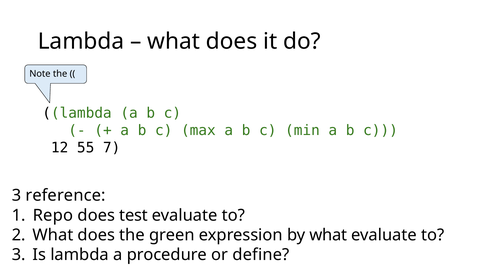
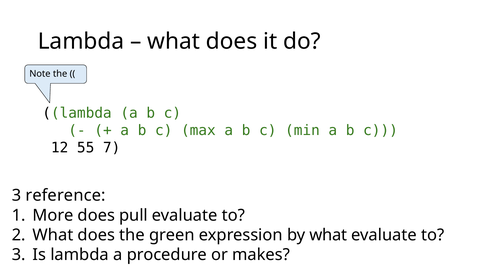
Repo: Repo -> More (53, 216)
test: test -> pull (134, 216)
define: define -> makes (261, 255)
